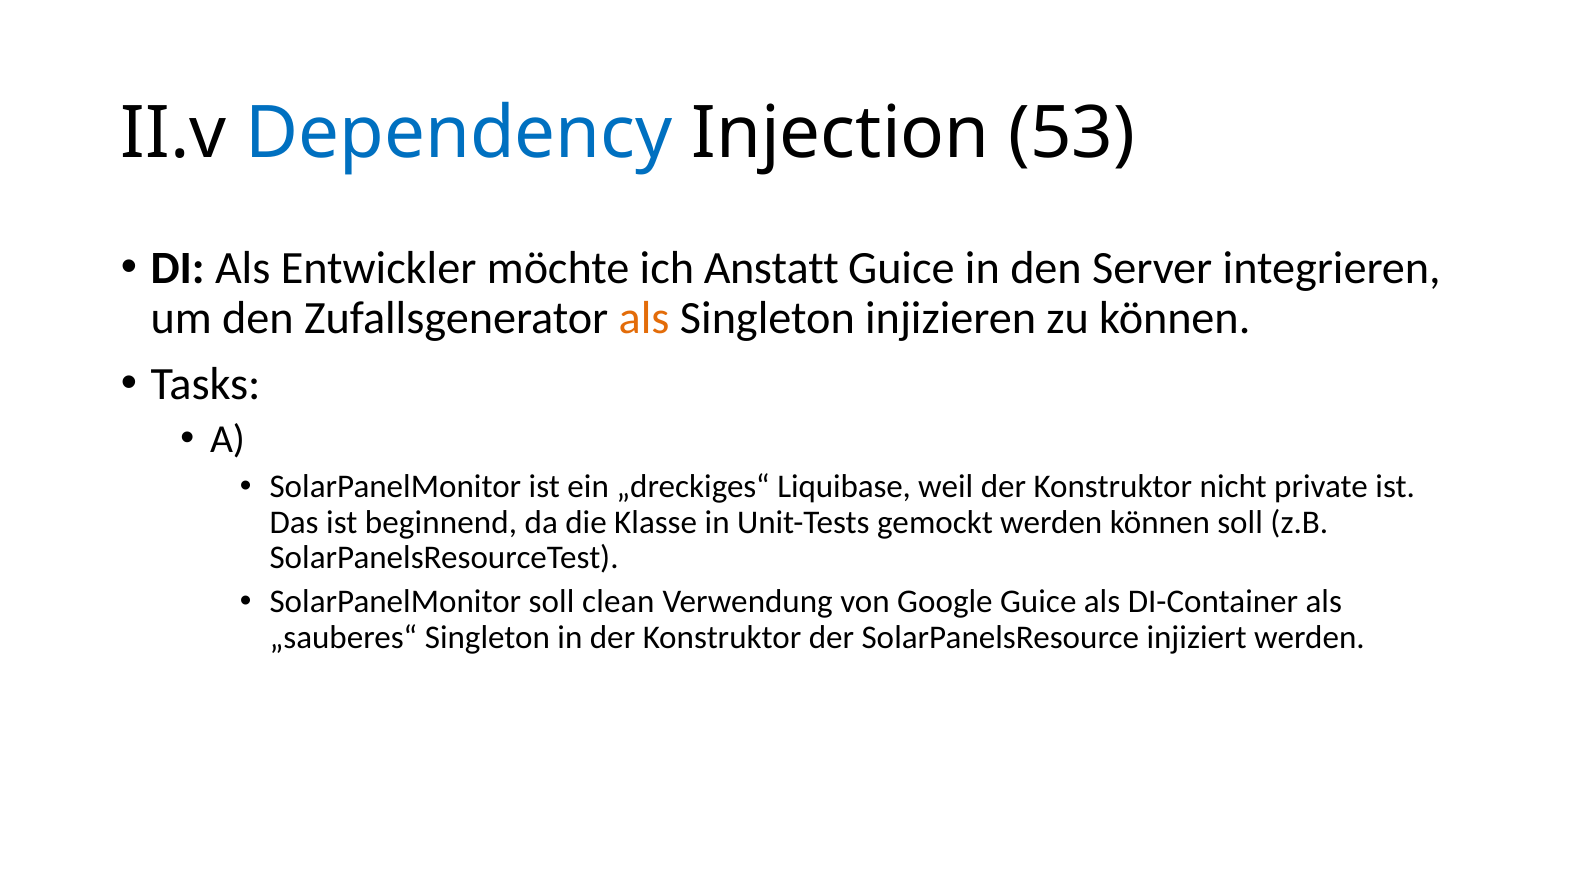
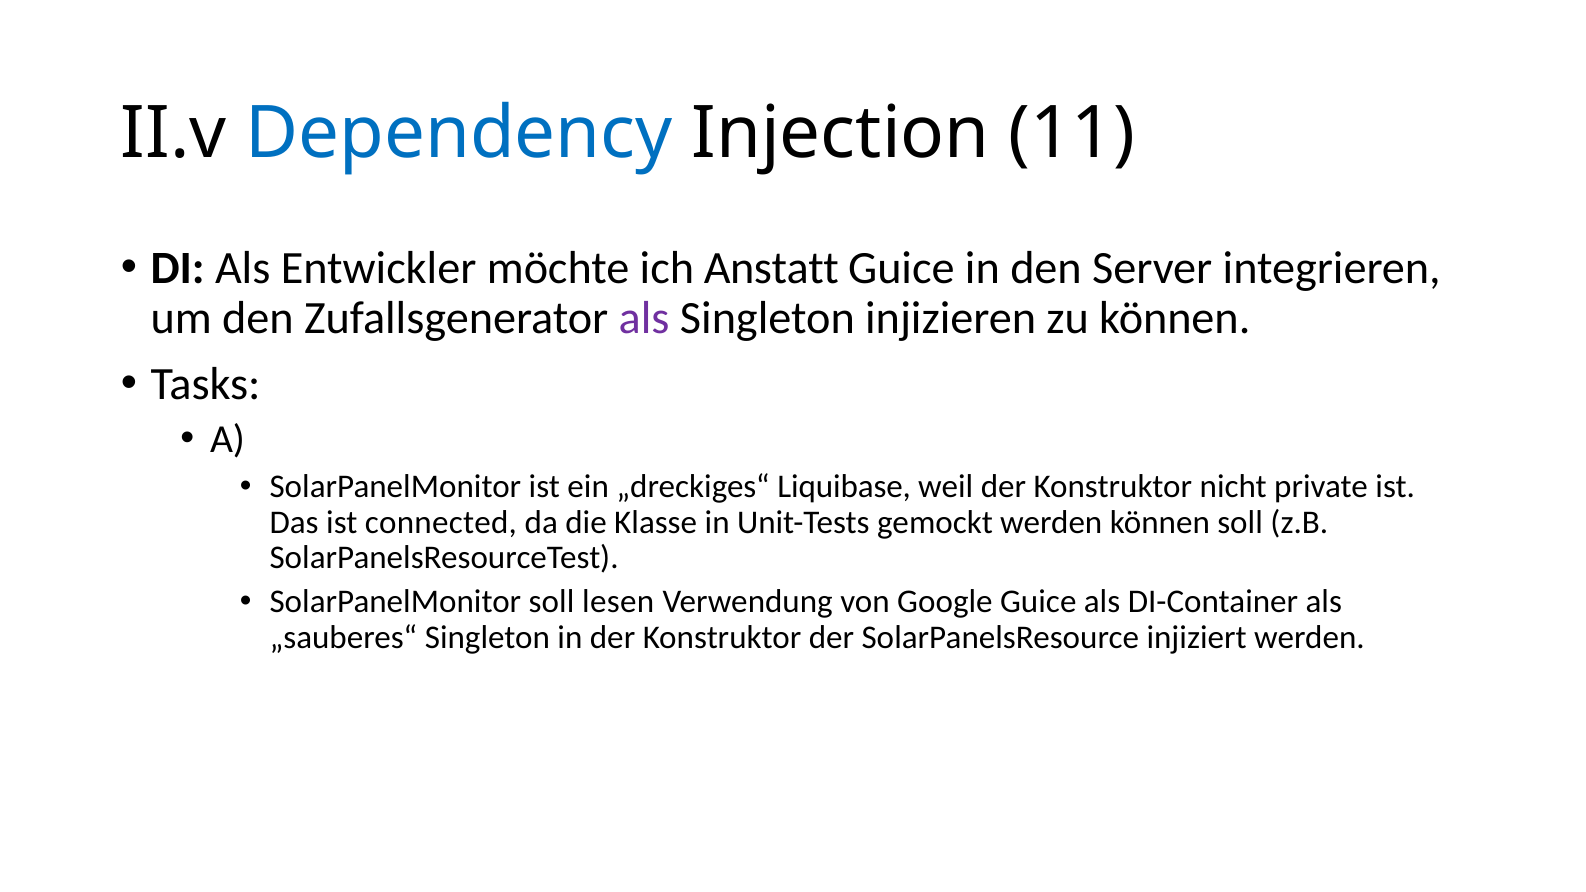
53: 53 -> 11 (1072, 133)
als colour: orange -> purple (644, 318)
beginnend: beginnend -> connected (441, 522)
clean: clean -> lesen (618, 602)
